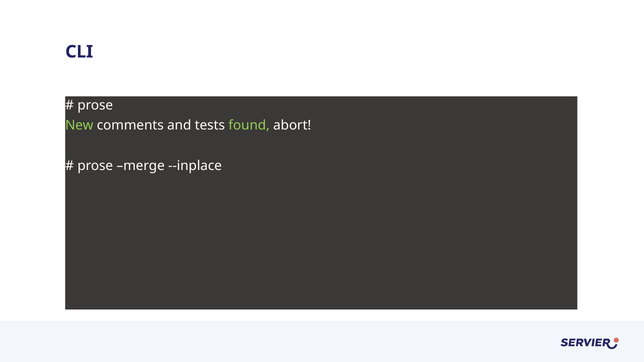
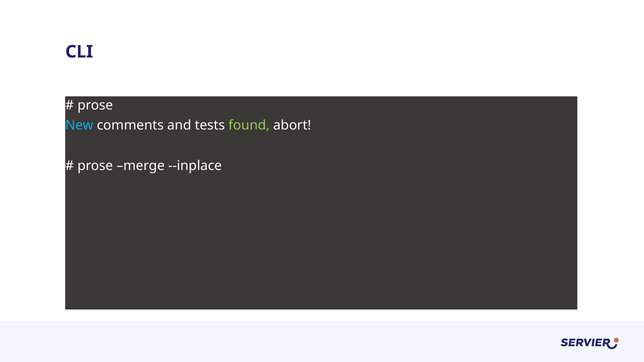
New colour: light green -> light blue (79, 126)
